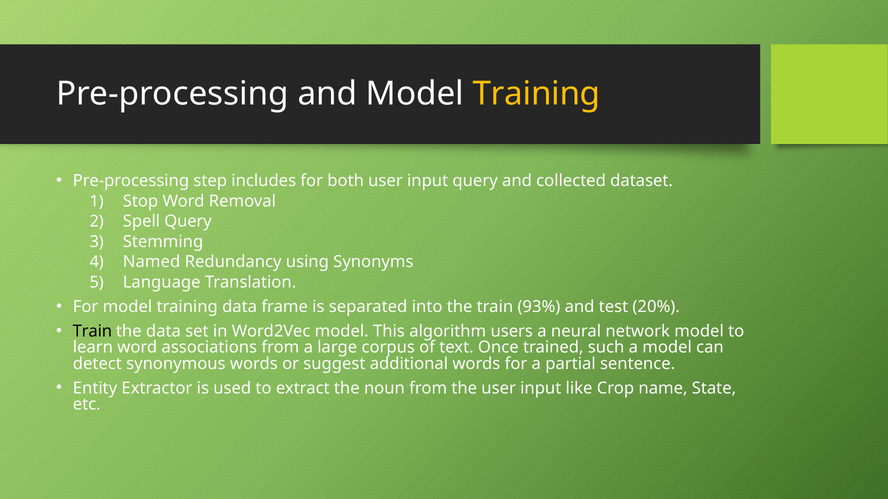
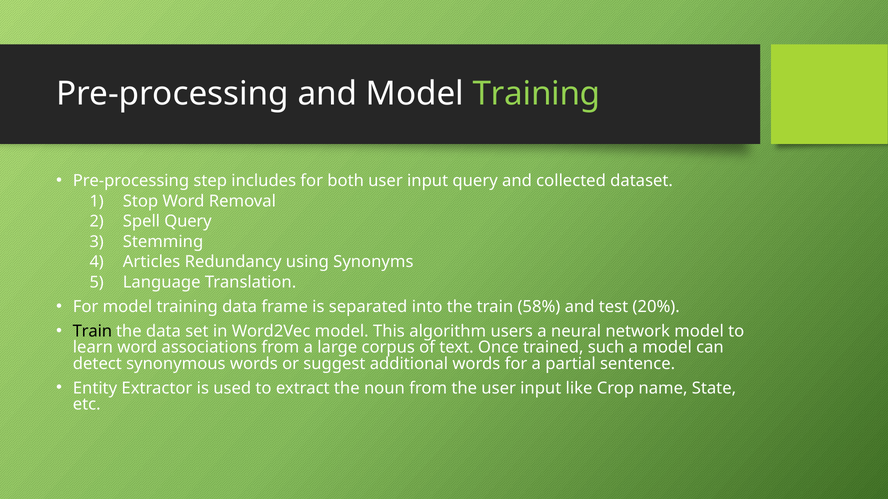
Training colour: yellow -> light green (537, 94)
Named: Named -> Articles (152, 262)
93%: 93% -> 58% (539, 307)
